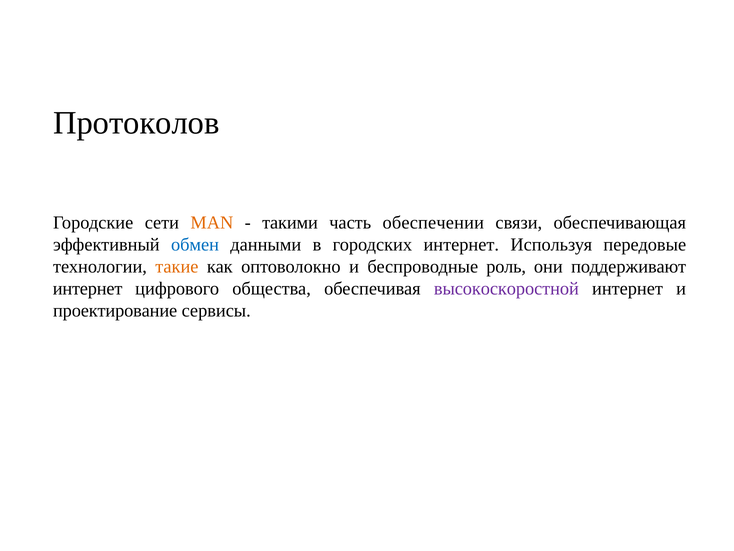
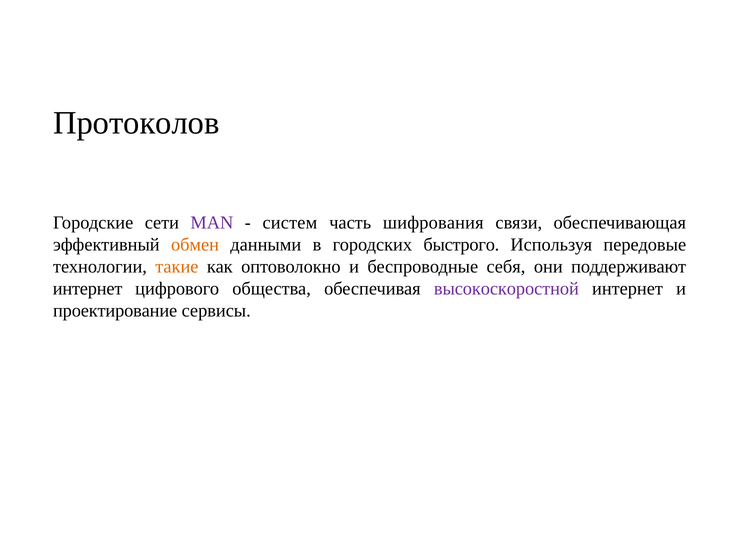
MAN colour: orange -> purple (212, 222)
такими: такими -> систем (290, 222)
обеспечении: обеспечении -> шифрования (433, 222)
обмен colour: blue -> orange (195, 244)
городских интернет: интернет -> быстрого (461, 244)
роль: роль -> себя (506, 266)
